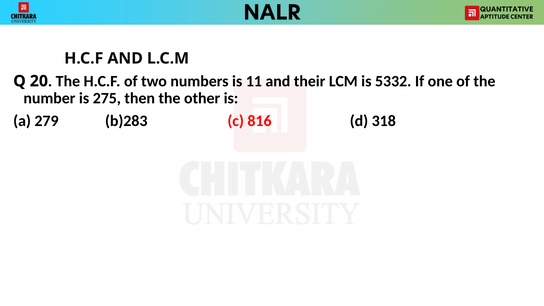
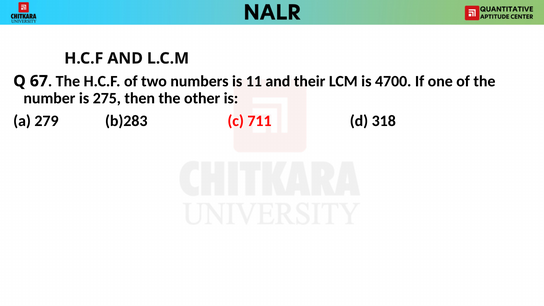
20: 20 -> 67 (39, 81)
5332: 5332 -> 4700 (393, 81)
816: 816 -> 711 (260, 121)
